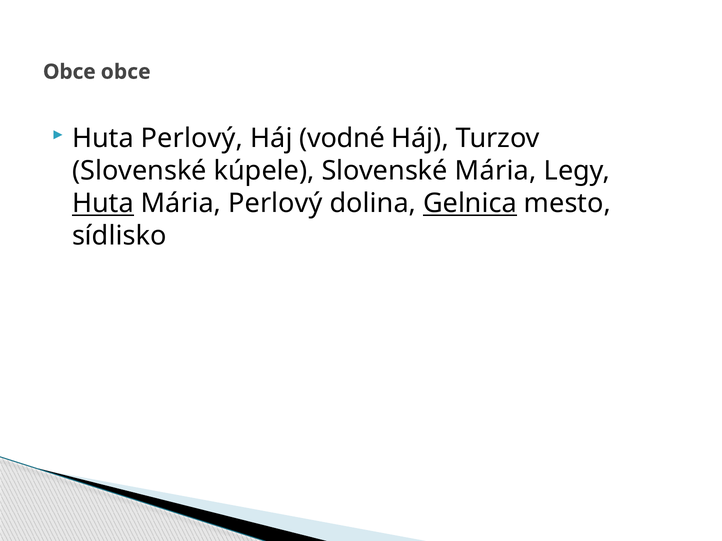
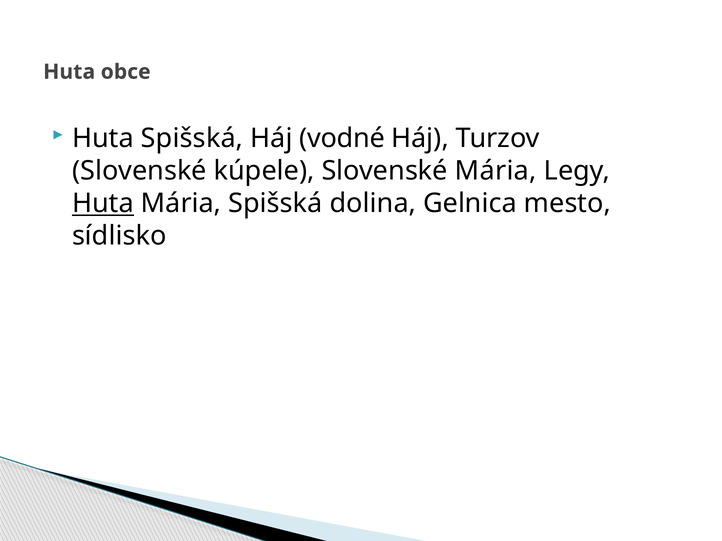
Obce: Obce -> Huta (69, 72)
Huta Perlový: Perlový -> Spišská (192, 139)
Mária Perlový: Perlový -> Spišská (275, 204)
Gelnica underline: present -> none (470, 204)
